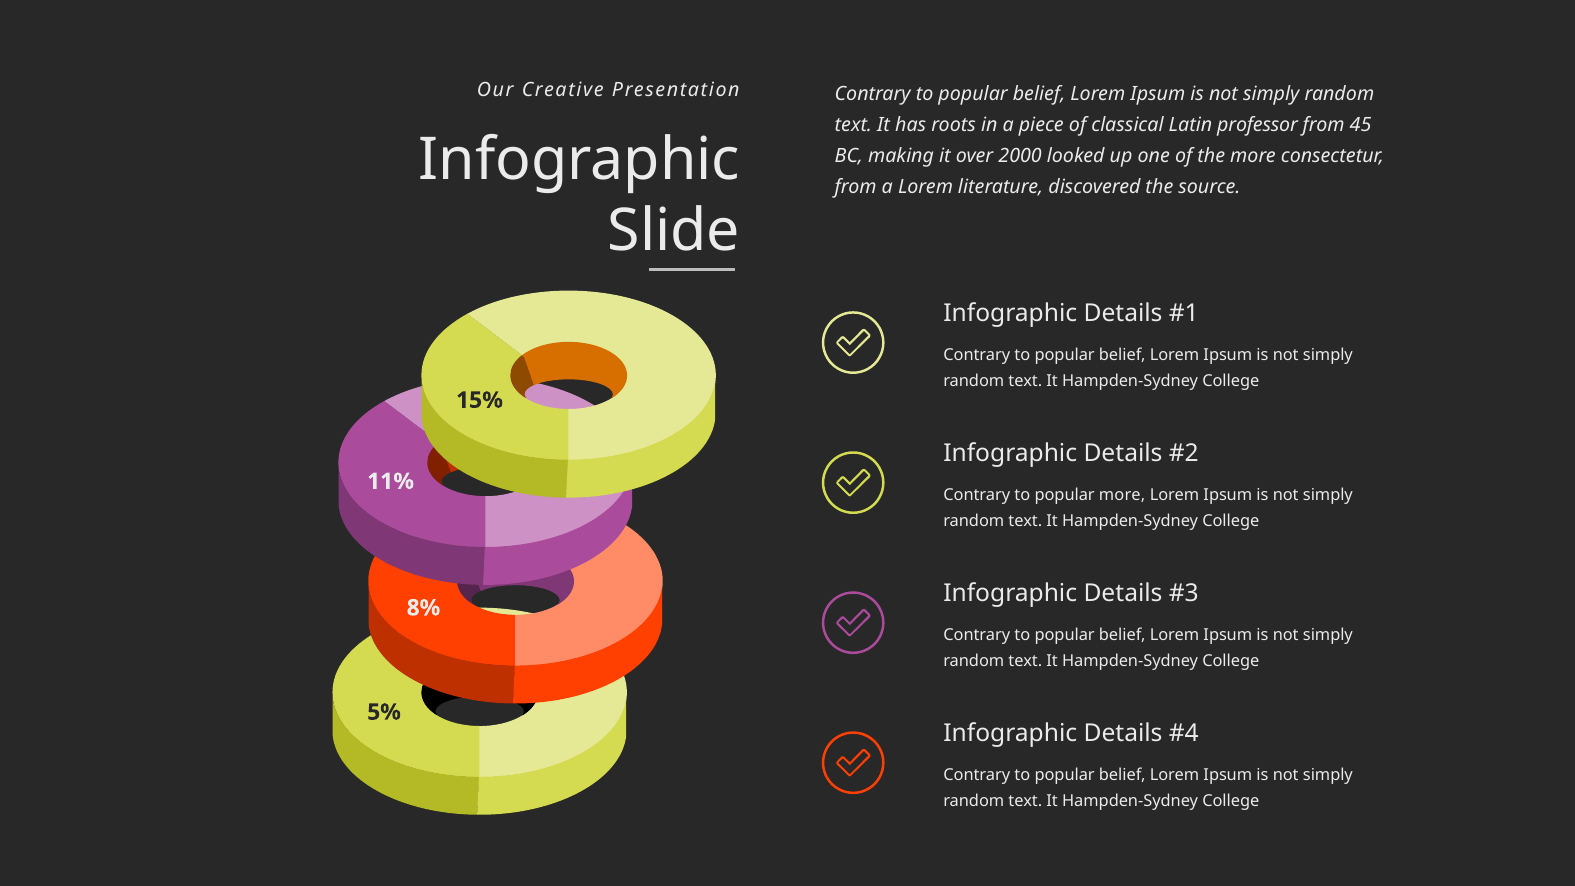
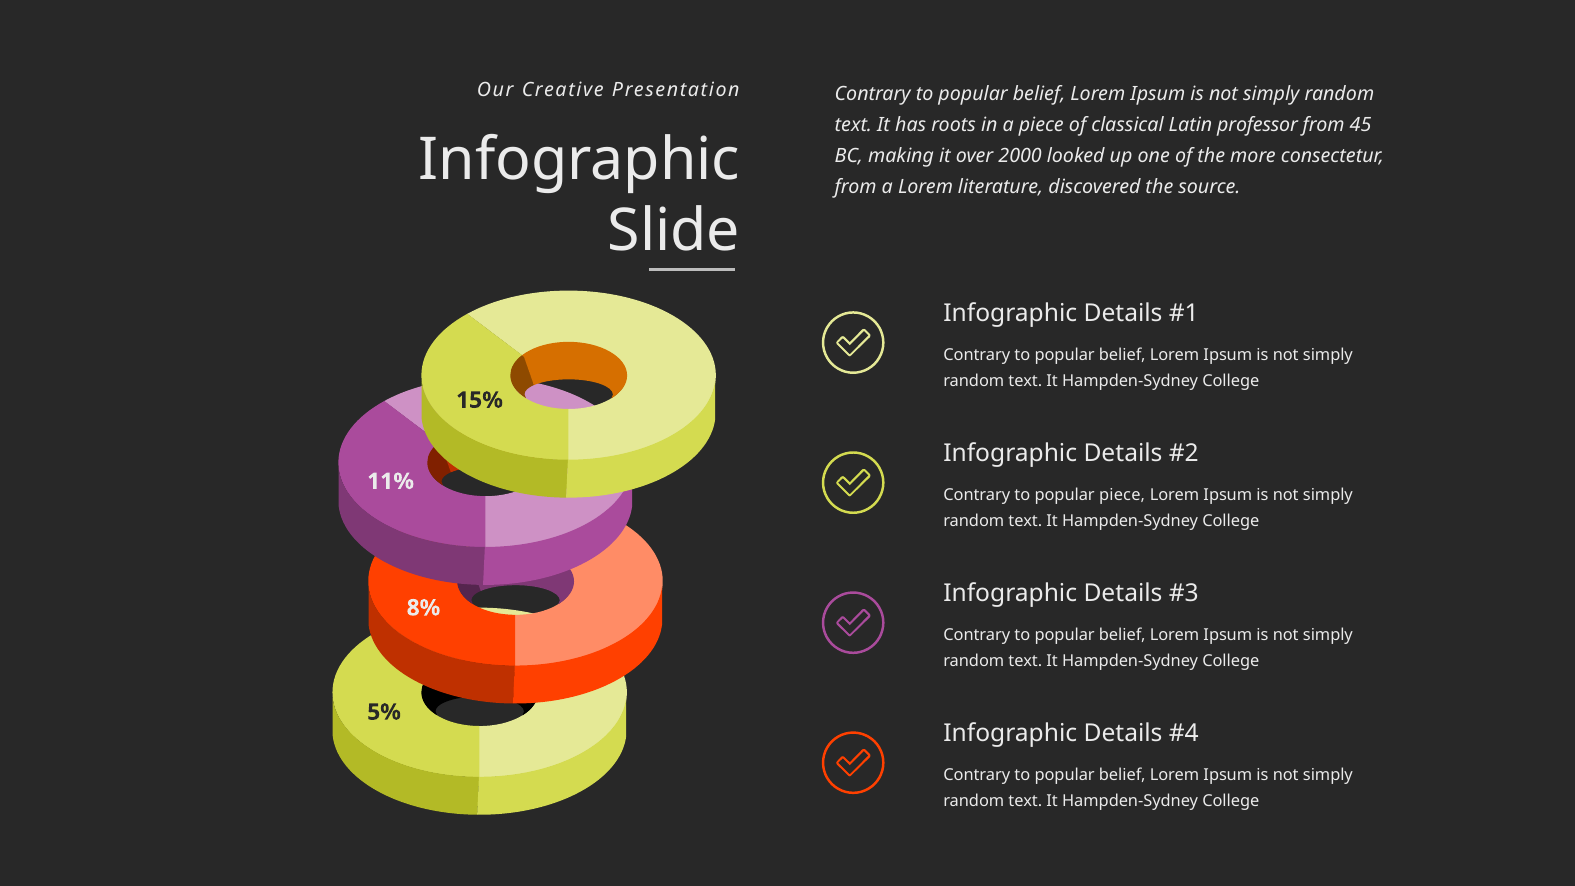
popular more: more -> piece (1122, 495)
